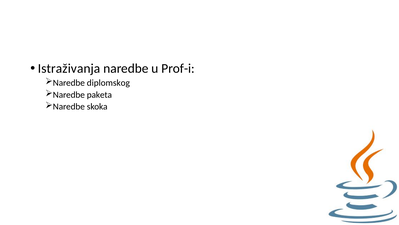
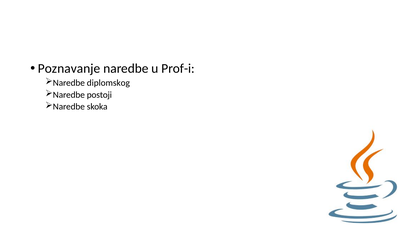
Istraživanja: Istraživanja -> Poznavanje (69, 68)
paketa: paketa -> postoji (99, 95)
